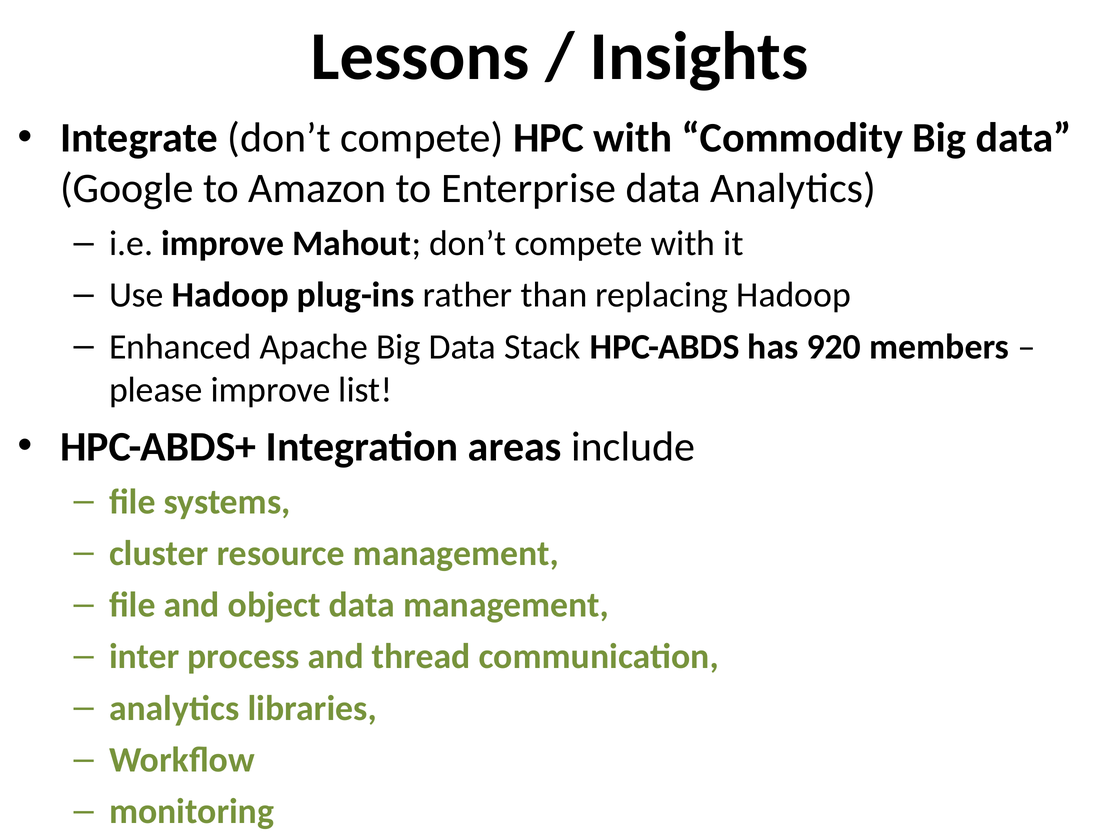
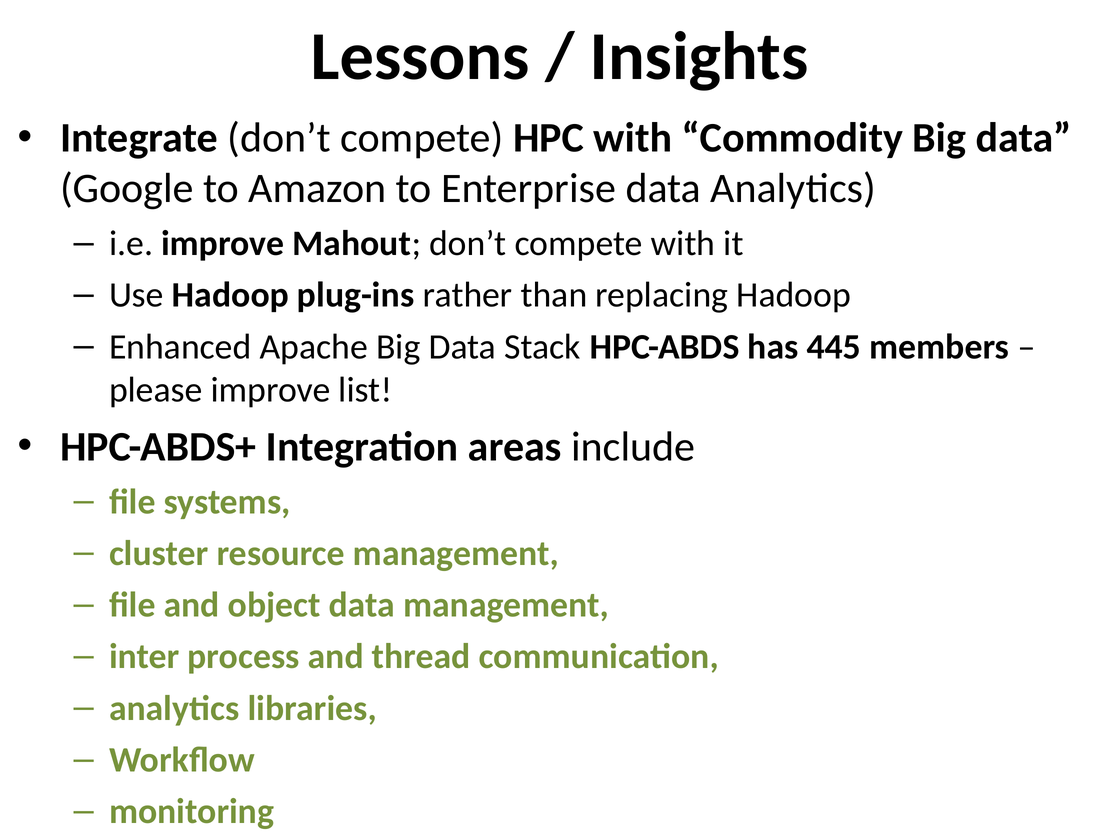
920: 920 -> 445 (834, 347)
